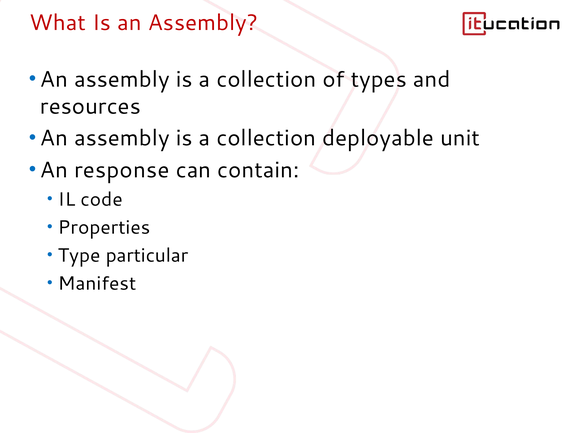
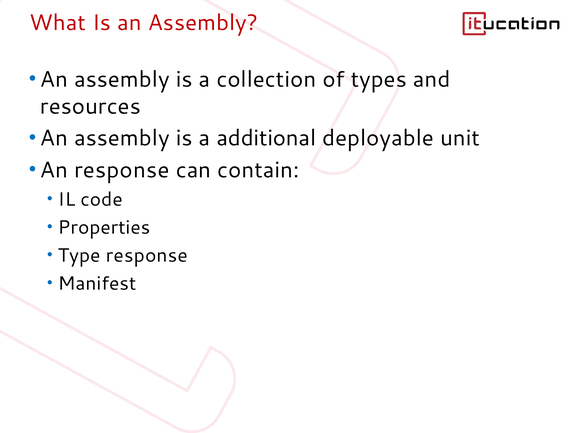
collection: collection -> additional (266, 138)
Type particular: particular -> response (147, 255)
